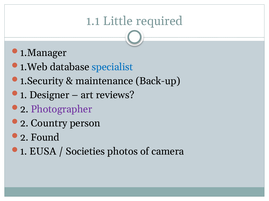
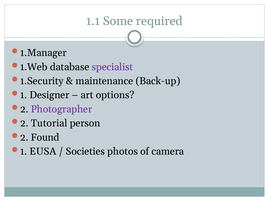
Little: Little -> Some (118, 21)
specialist colour: blue -> purple (112, 67)
reviews: reviews -> options (115, 95)
Country: Country -> Tutorial (49, 124)
